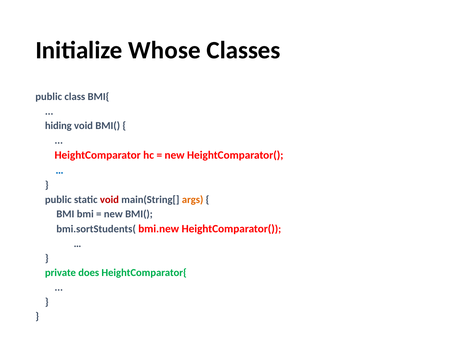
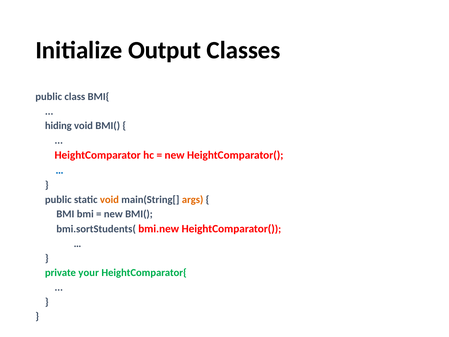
Whose: Whose -> Output (165, 50)
void colour: red -> orange (109, 199)
does: does -> your (89, 273)
